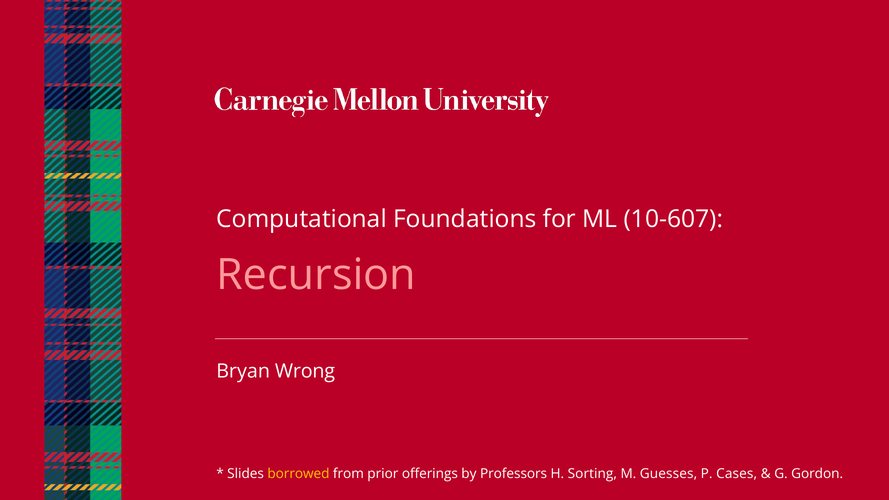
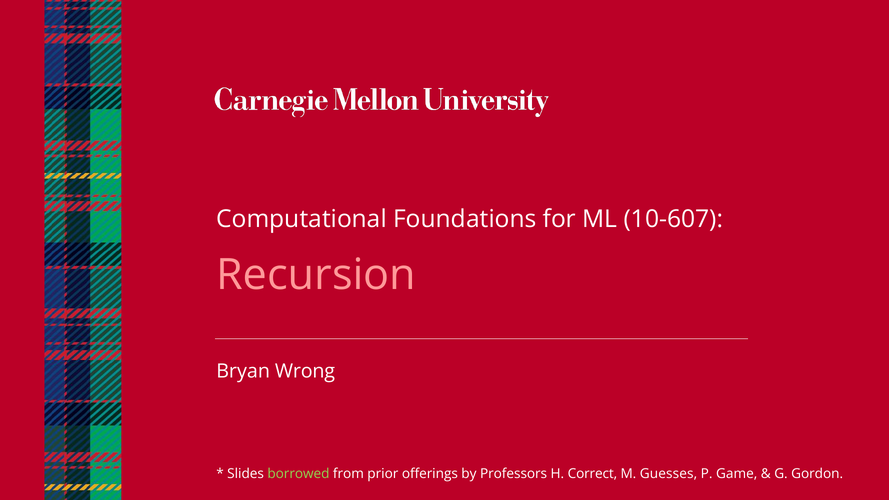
borrowed colour: yellow -> light green (298, 474)
Sorting: Sorting -> Correct (592, 474)
Cases: Cases -> Game (737, 474)
